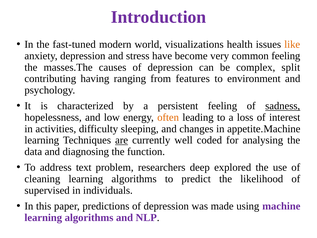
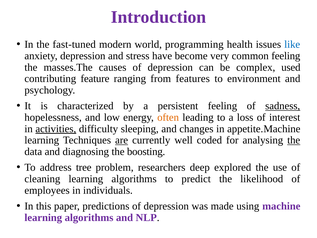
visualizations: visualizations -> programming (194, 44)
like colour: orange -> blue (292, 44)
split: split -> used (291, 67)
having: having -> feature (95, 79)
activities underline: none -> present (56, 129)
the underline: none -> present (294, 140)
function: function -> boosting (146, 151)
text: text -> tree (84, 167)
supervised: supervised -> employees (47, 190)
